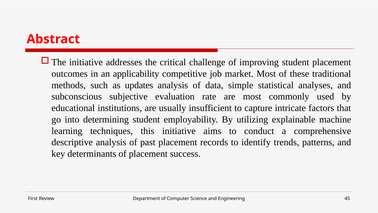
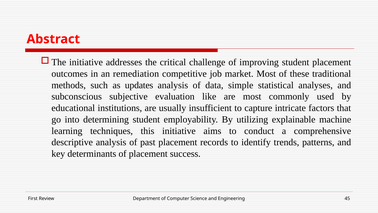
applicability: applicability -> remediation (136, 74)
rate: rate -> like (209, 96)
